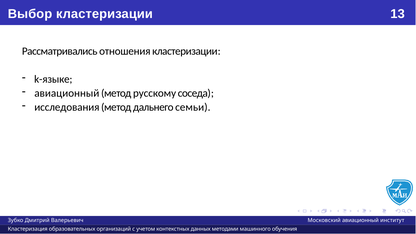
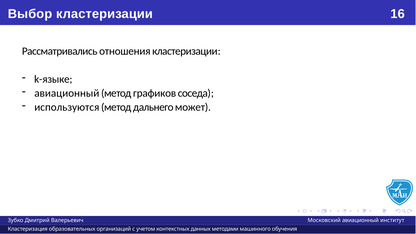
13: 13 -> 16 (398, 14)
русскому: русскому -> графиков (155, 93)
исследования: исследования -> используются (67, 107)
семьи: семьи -> может (193, 107)
